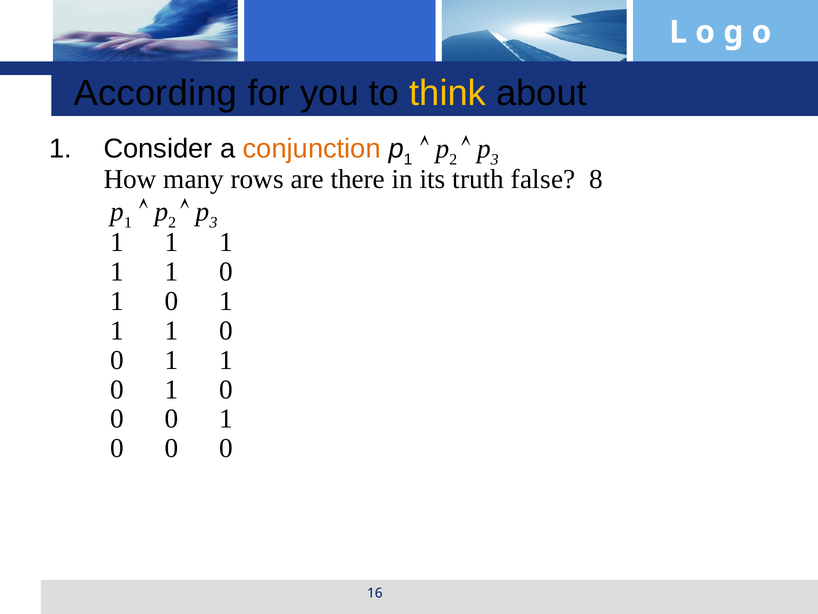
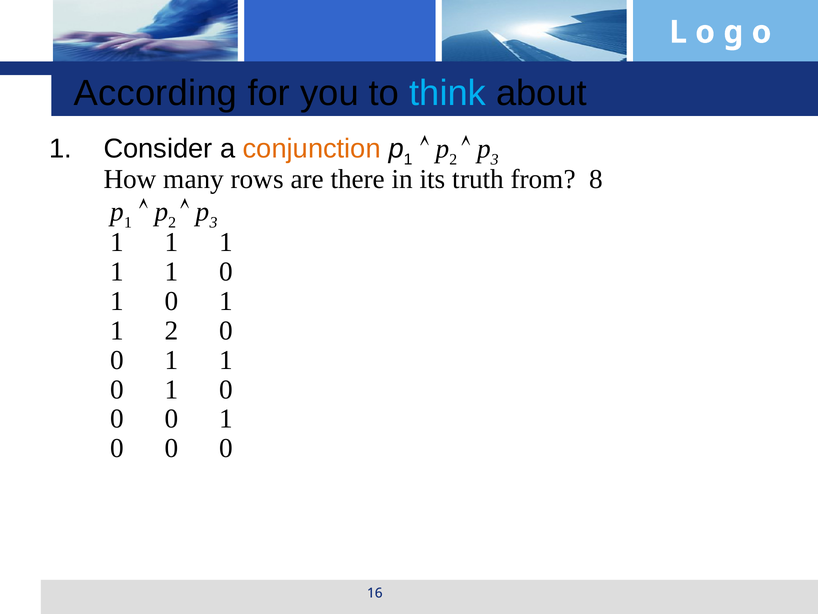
think colour: yellow -> light blue (448, 93)
false: false -> from (543, 179)
1: 1 -> 2 (172, 330)
